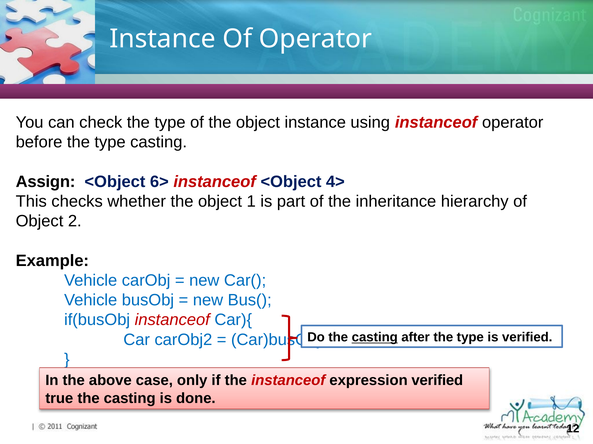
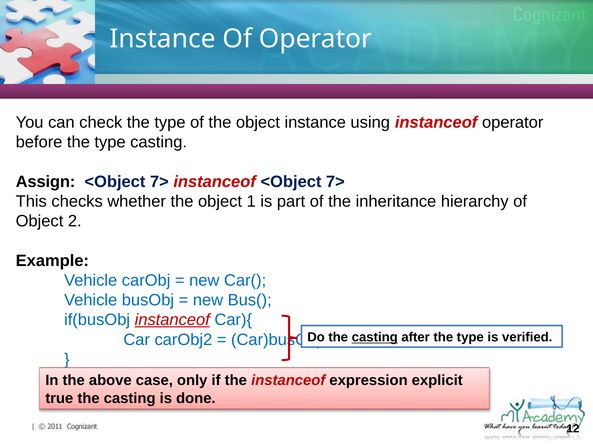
6>: 6> -> 7> (159, 182)
instanceof <Object 4>: 4> -> 7> (335, 182)
instanceof underline: none -> present (172, 320)
expression verified: verified -> explicit (437, 381)
